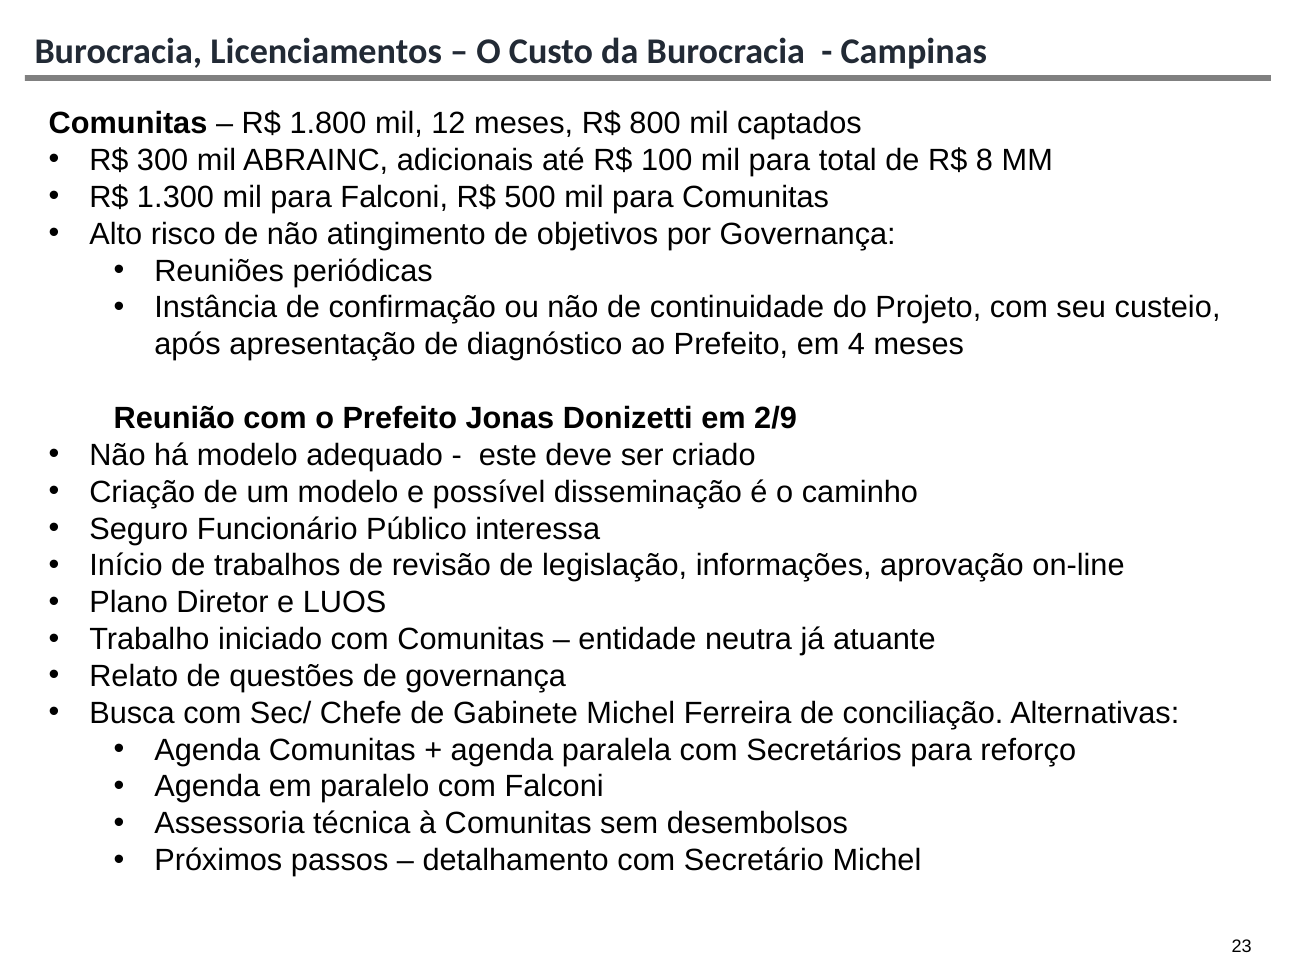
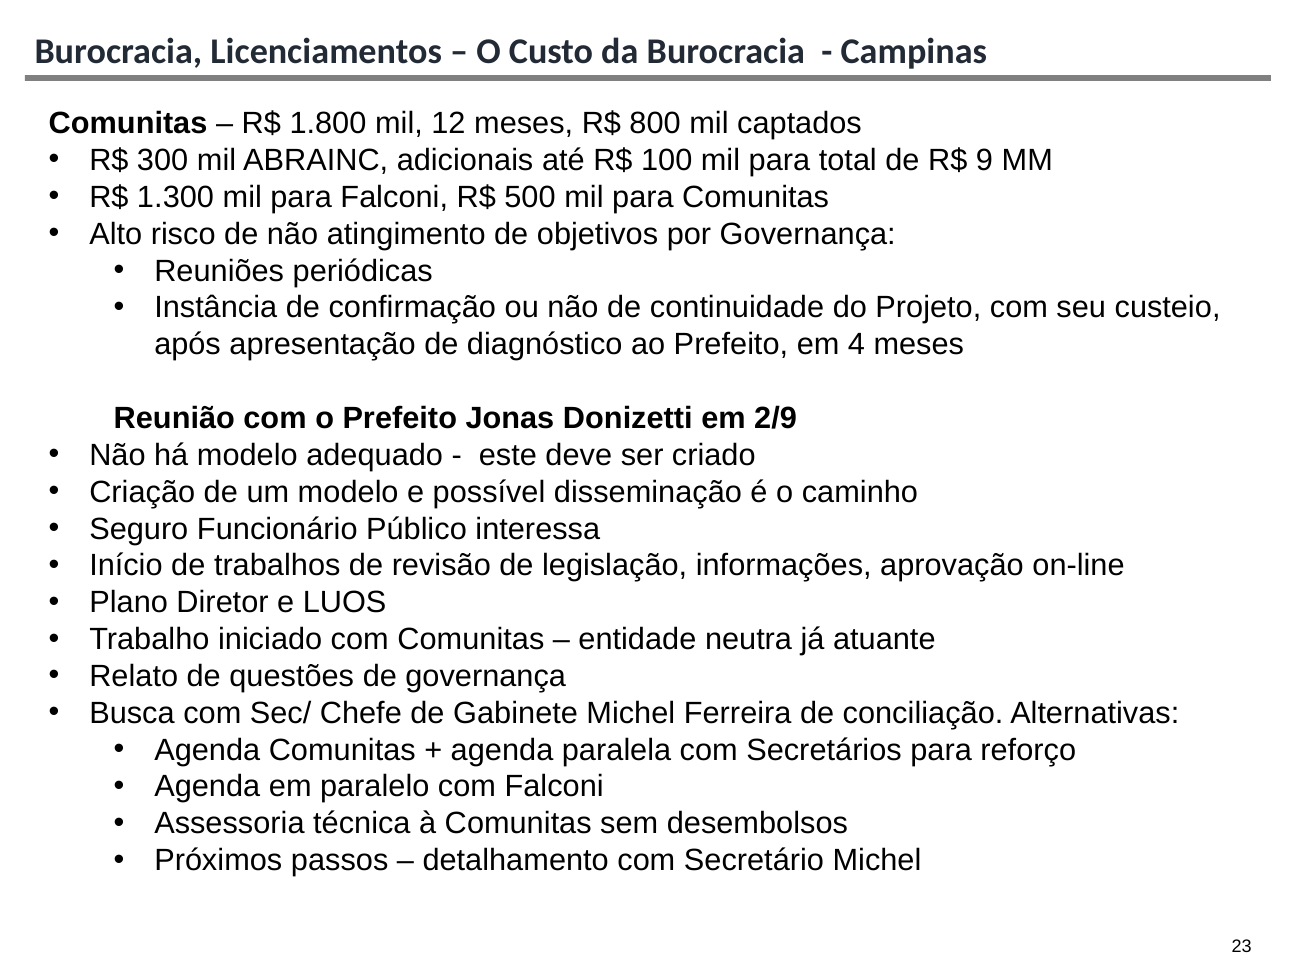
8: 8 -> 9 (985, 160)
